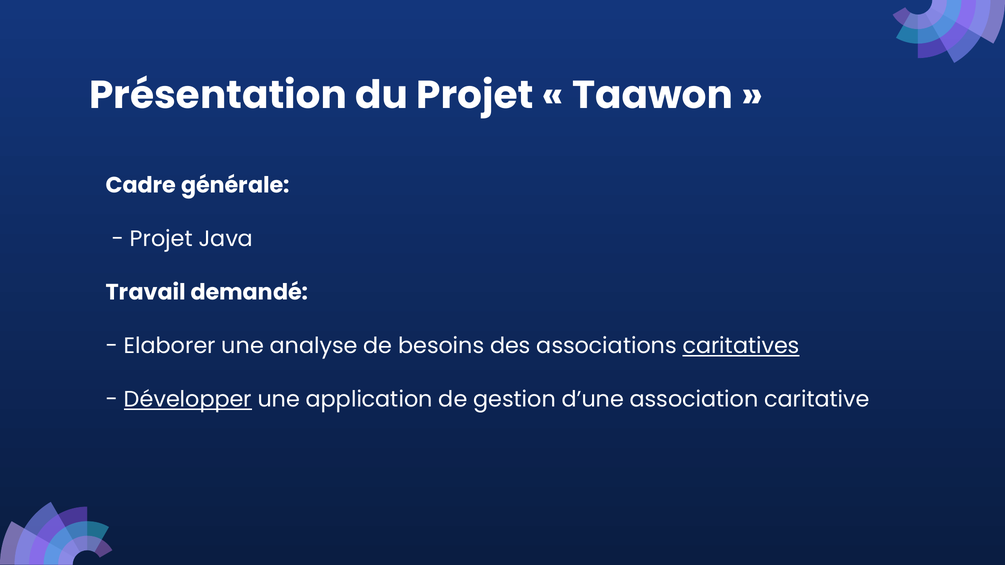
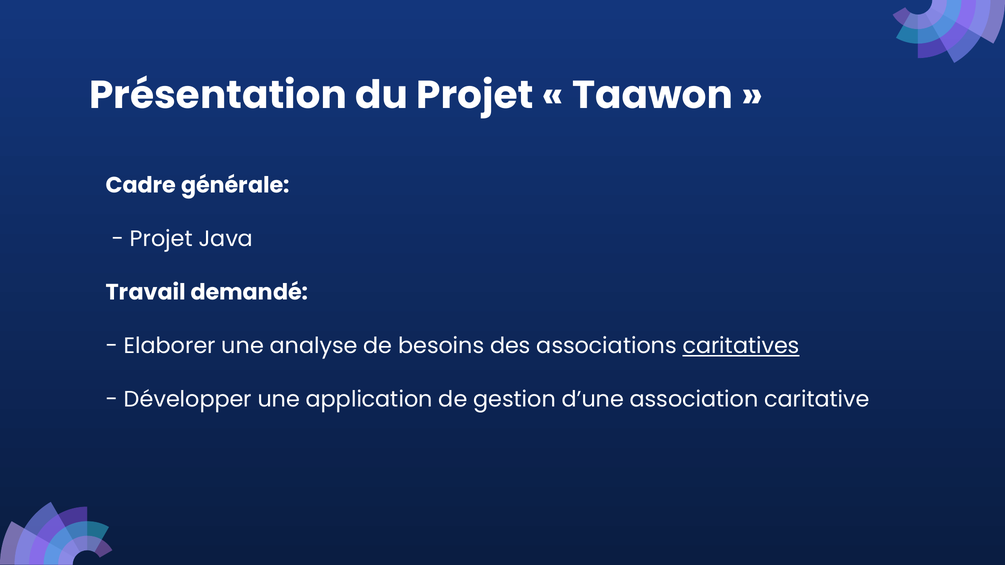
Développer underline: present -> none (188, 400)
